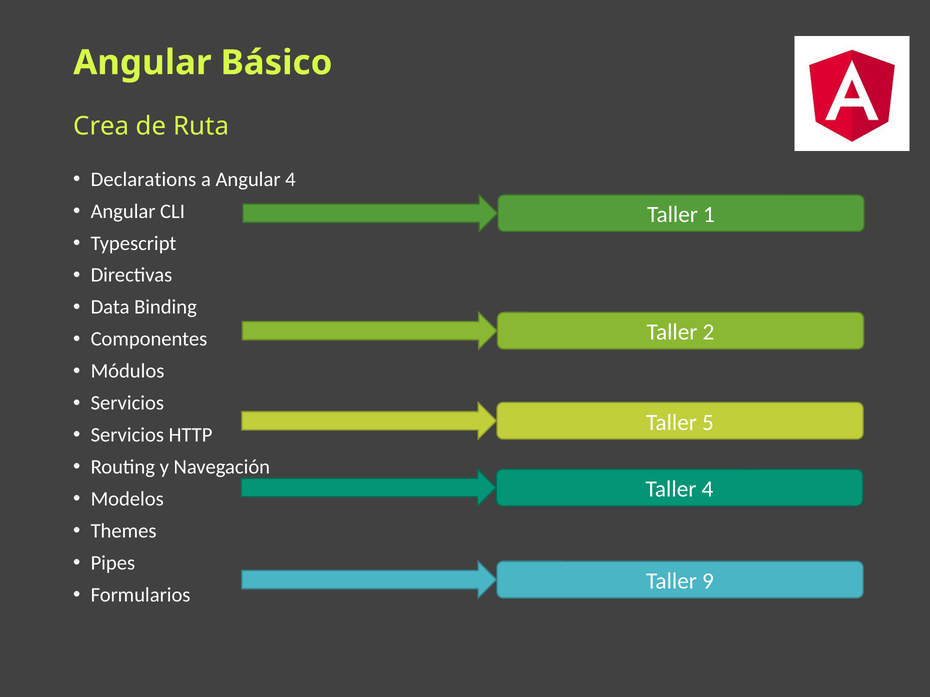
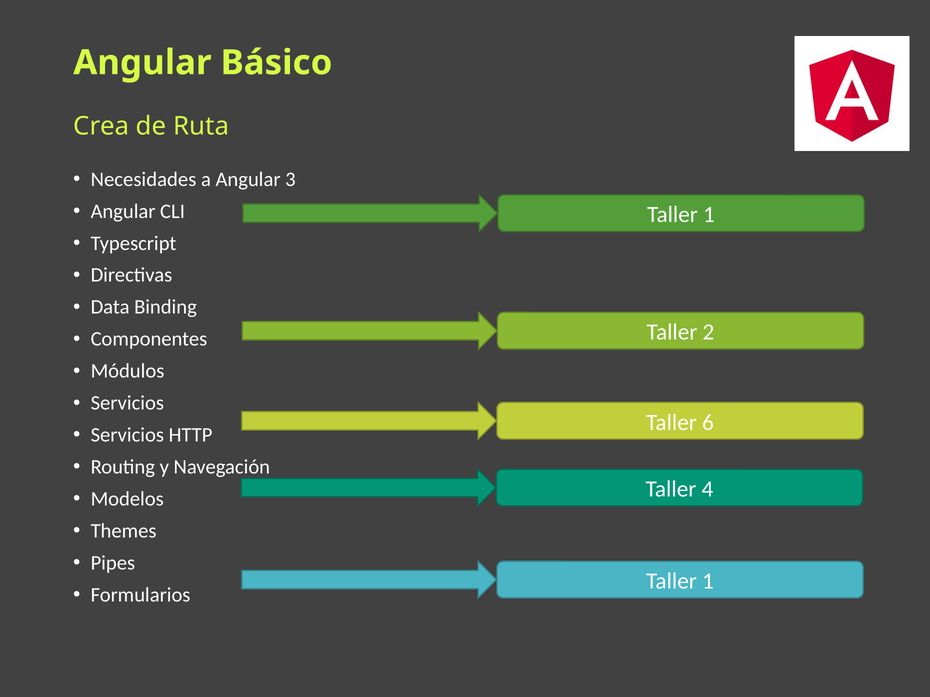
Declarations: Declarations -> Necesidades (143, 179)
Angular 4: 4 -> 3 (290, 179)
5: 5 -> 6 (708, 423)
9: 9 -> 1 (708, 582)
